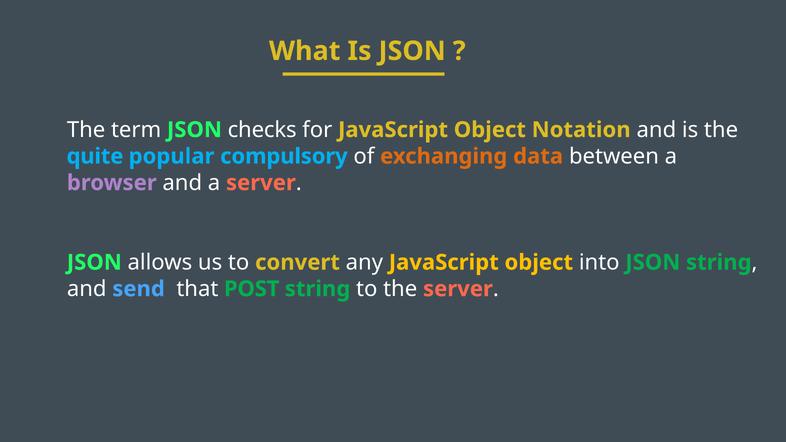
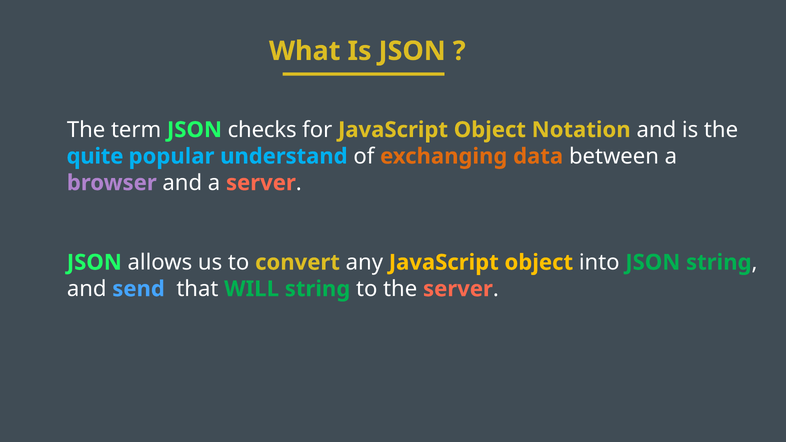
compulsory: compulsory -> understand (284, 156)
POST: POST -> WILL (252, 289)
